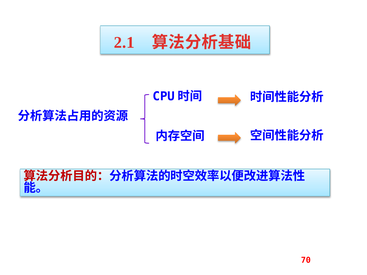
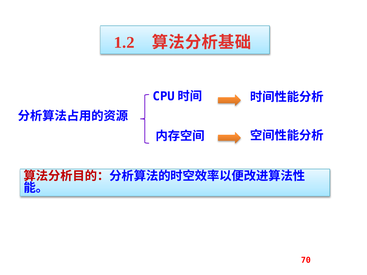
2.1: 2.1 -> 1.2 (124, 43)
